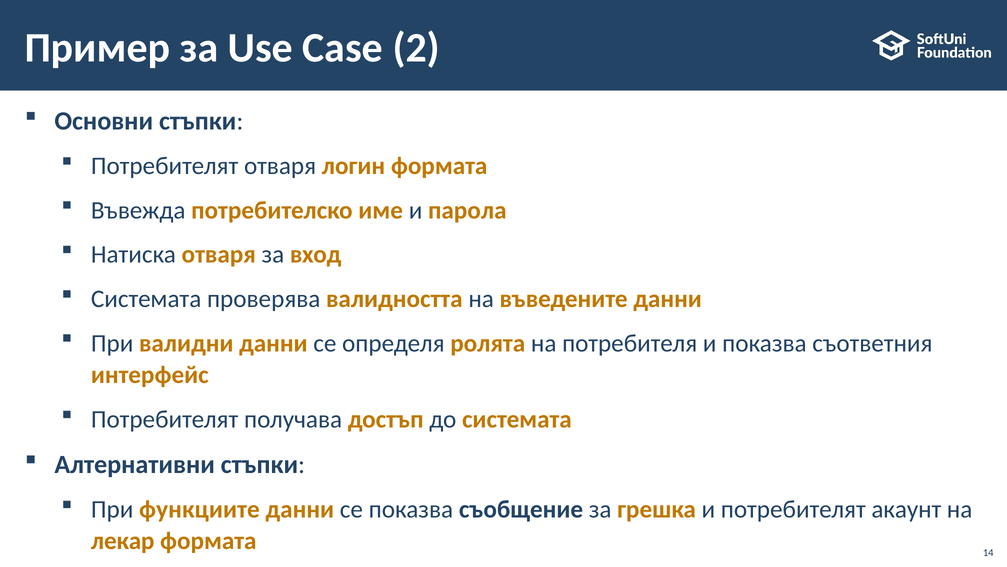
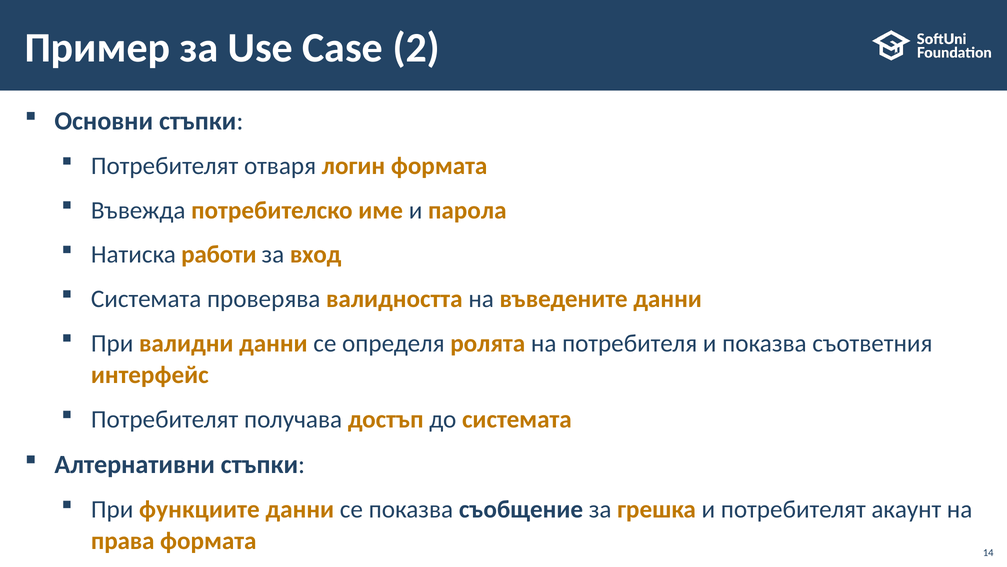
Натиска отваря: отваря -> работи (219, 254)
лекар: лекар -> права (123, 541)
